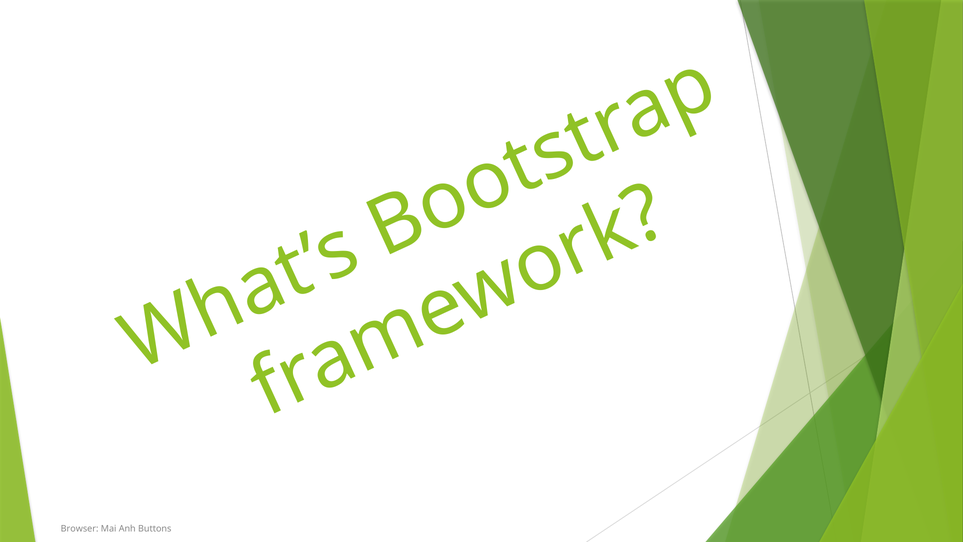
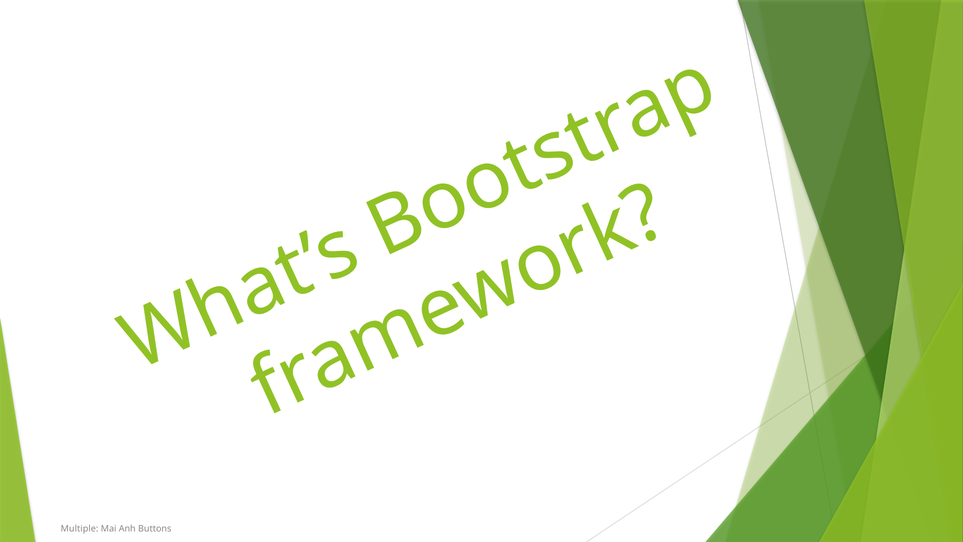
Browser: Browser -> Multiple (80, 529)
